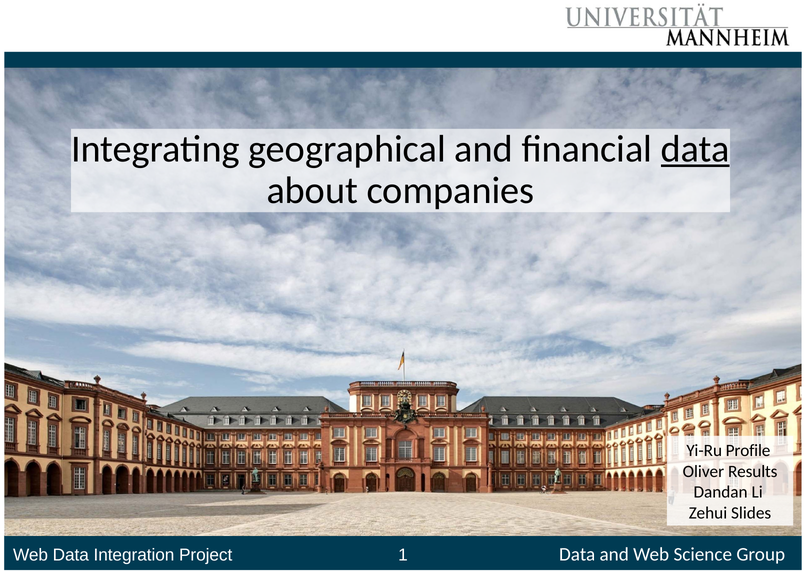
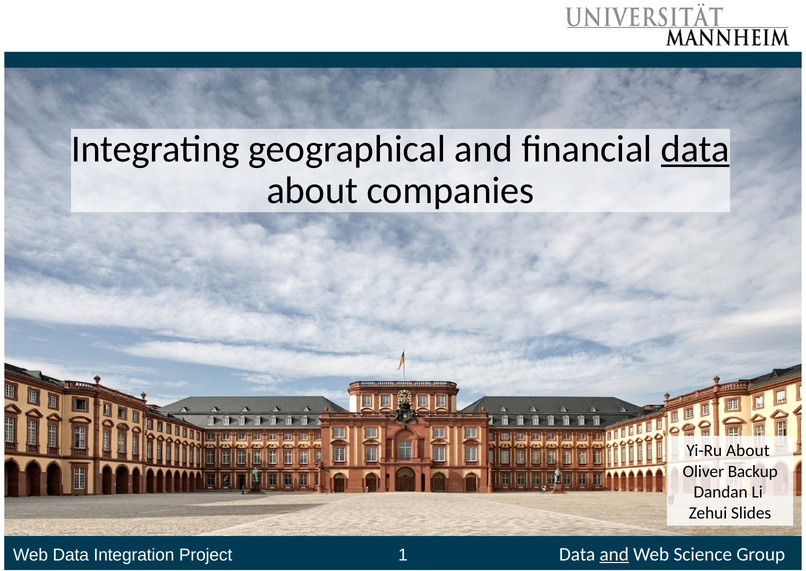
Yi-Ru Profile: Profile -> About (748, 450)
Results: Results -> Backup (753, 471)
and underline: none -> present (614, 554)
